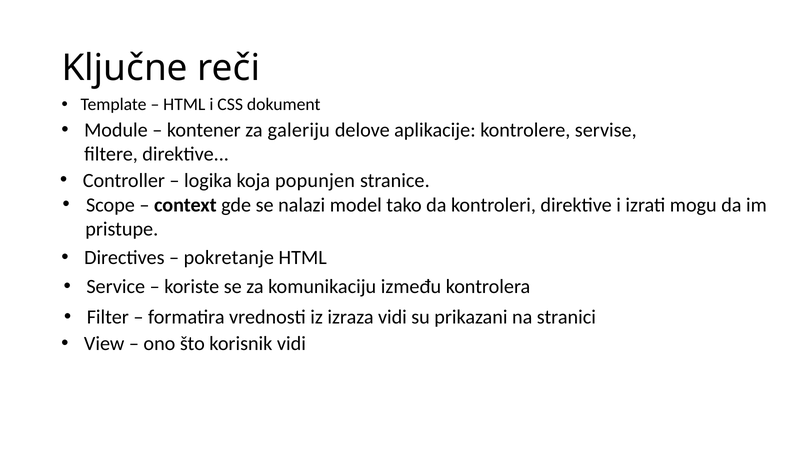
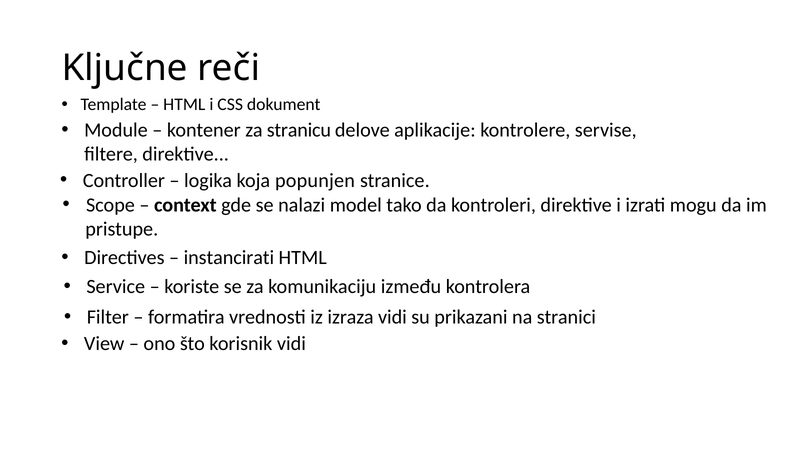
galeriju: galeriju -> stranicu (299, 130)
pokretanje: pokretanje -> instancirati (229, 258)
